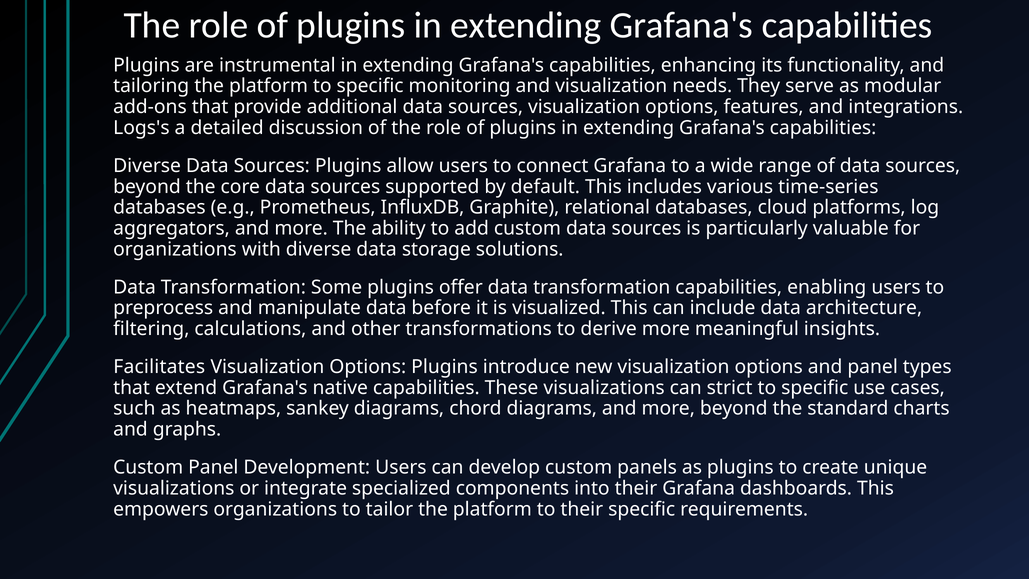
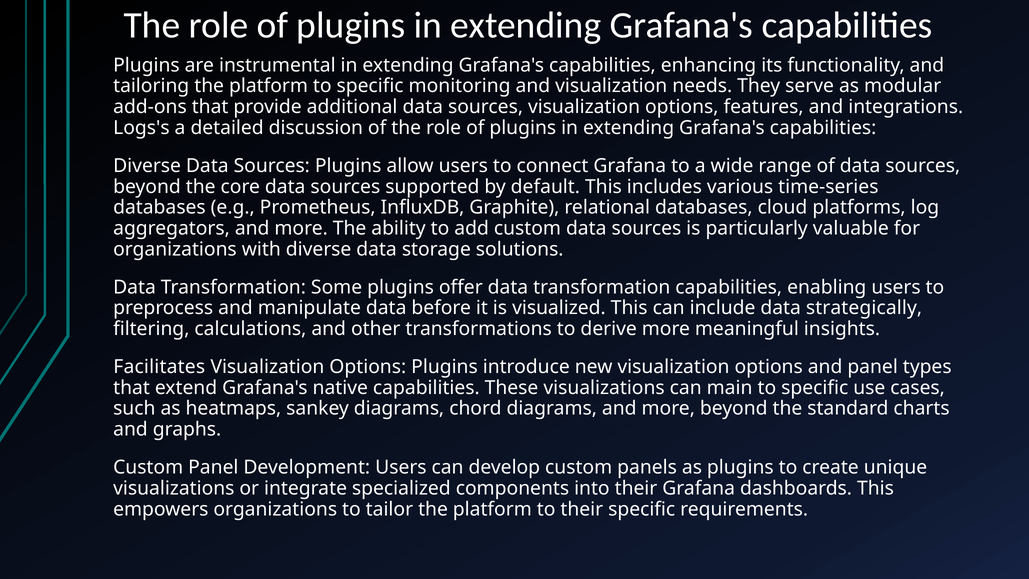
architecture: architecture -> strategically (864, 308)
strict: strict -> main (730, 388)
